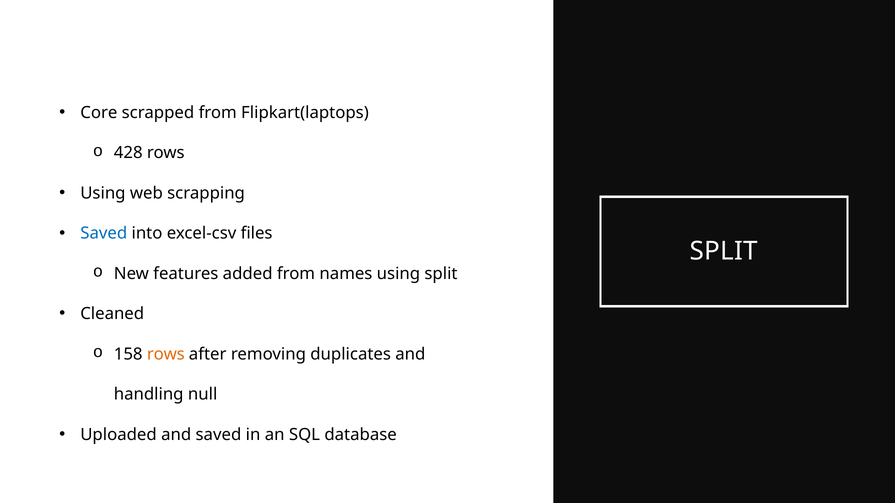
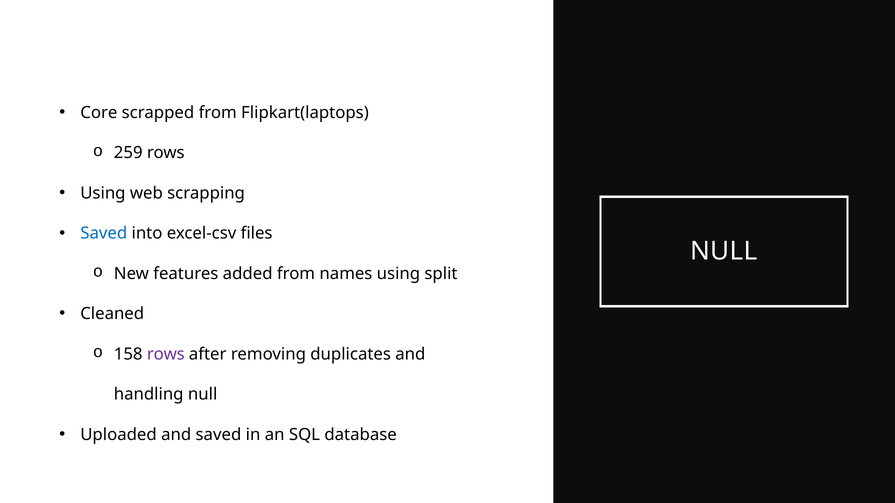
428: 428 -> 259 (128, 153)
SPLIT: SPLIT -> NULL (724, 252)
rows colour: orange -> purple (166, 354)
